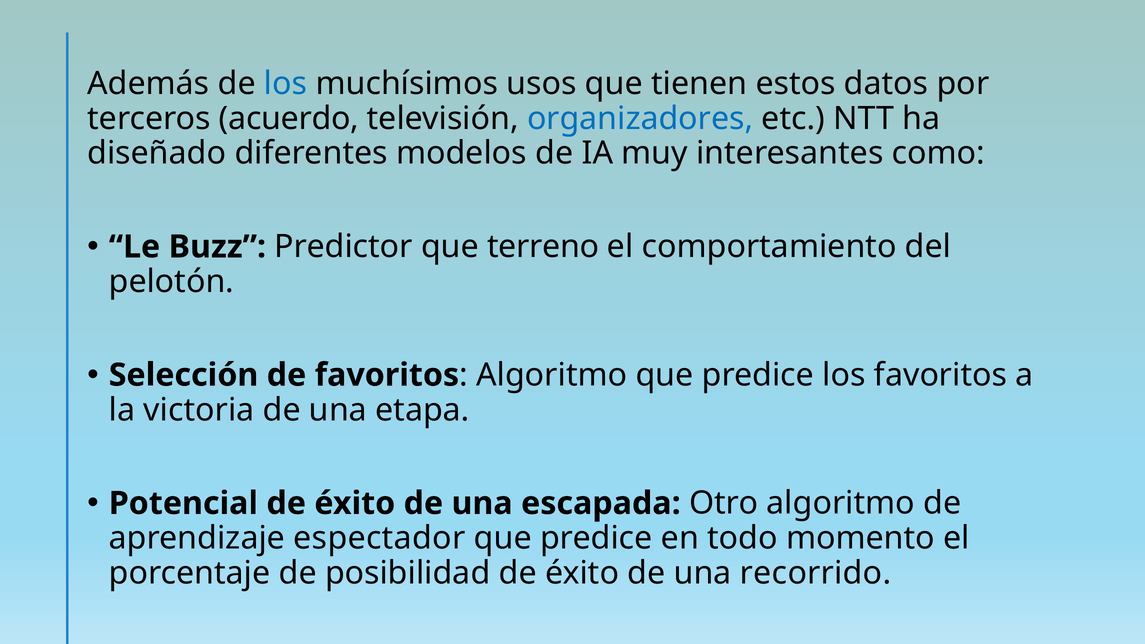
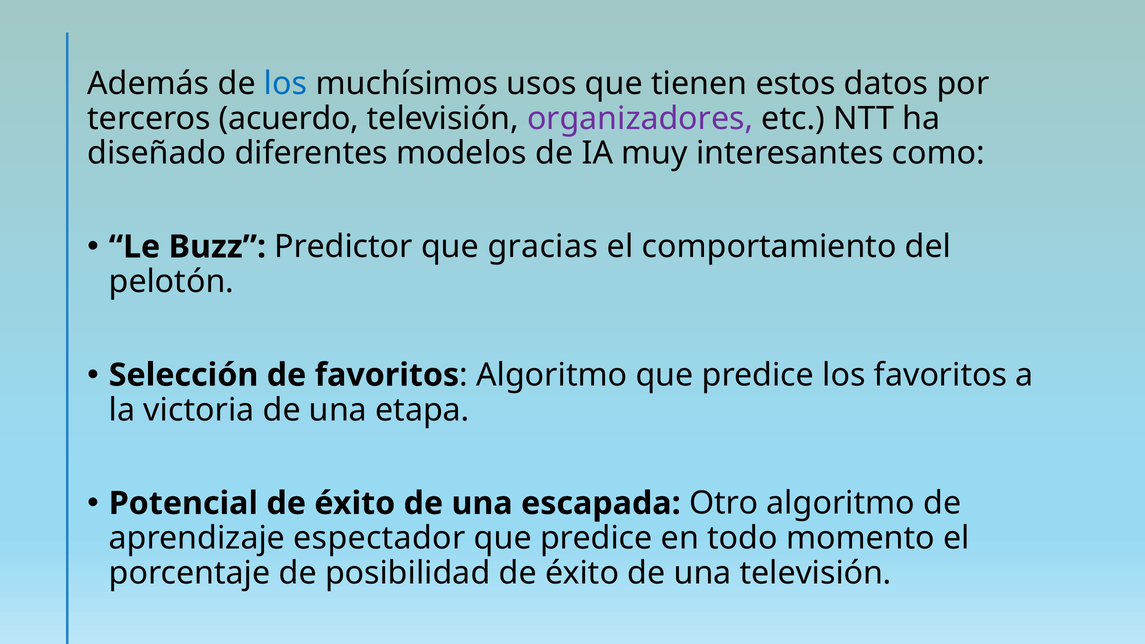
organizadores colour: blue -> purple (640, 118)
terreno: terreno -> gracias (543, 247)
una recorrido: recorrido -> televisión (816, 573)
